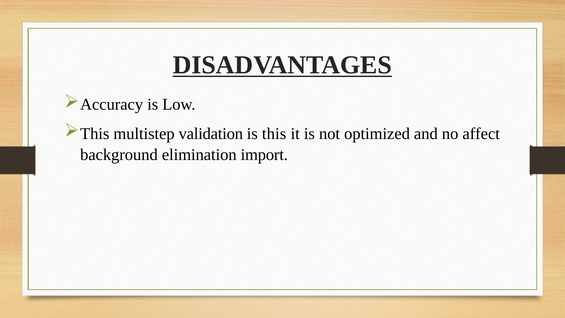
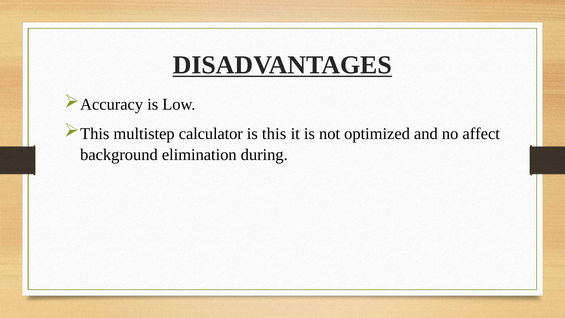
validation: validation -> calculator (211, 134)
import: import -> during (264, 155)
